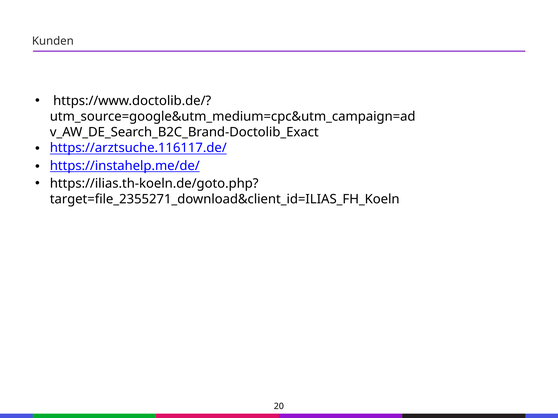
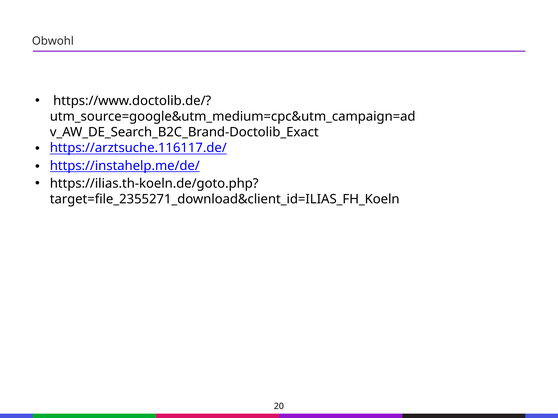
Kunden: Kunden -> Obwohl (53, 41)
